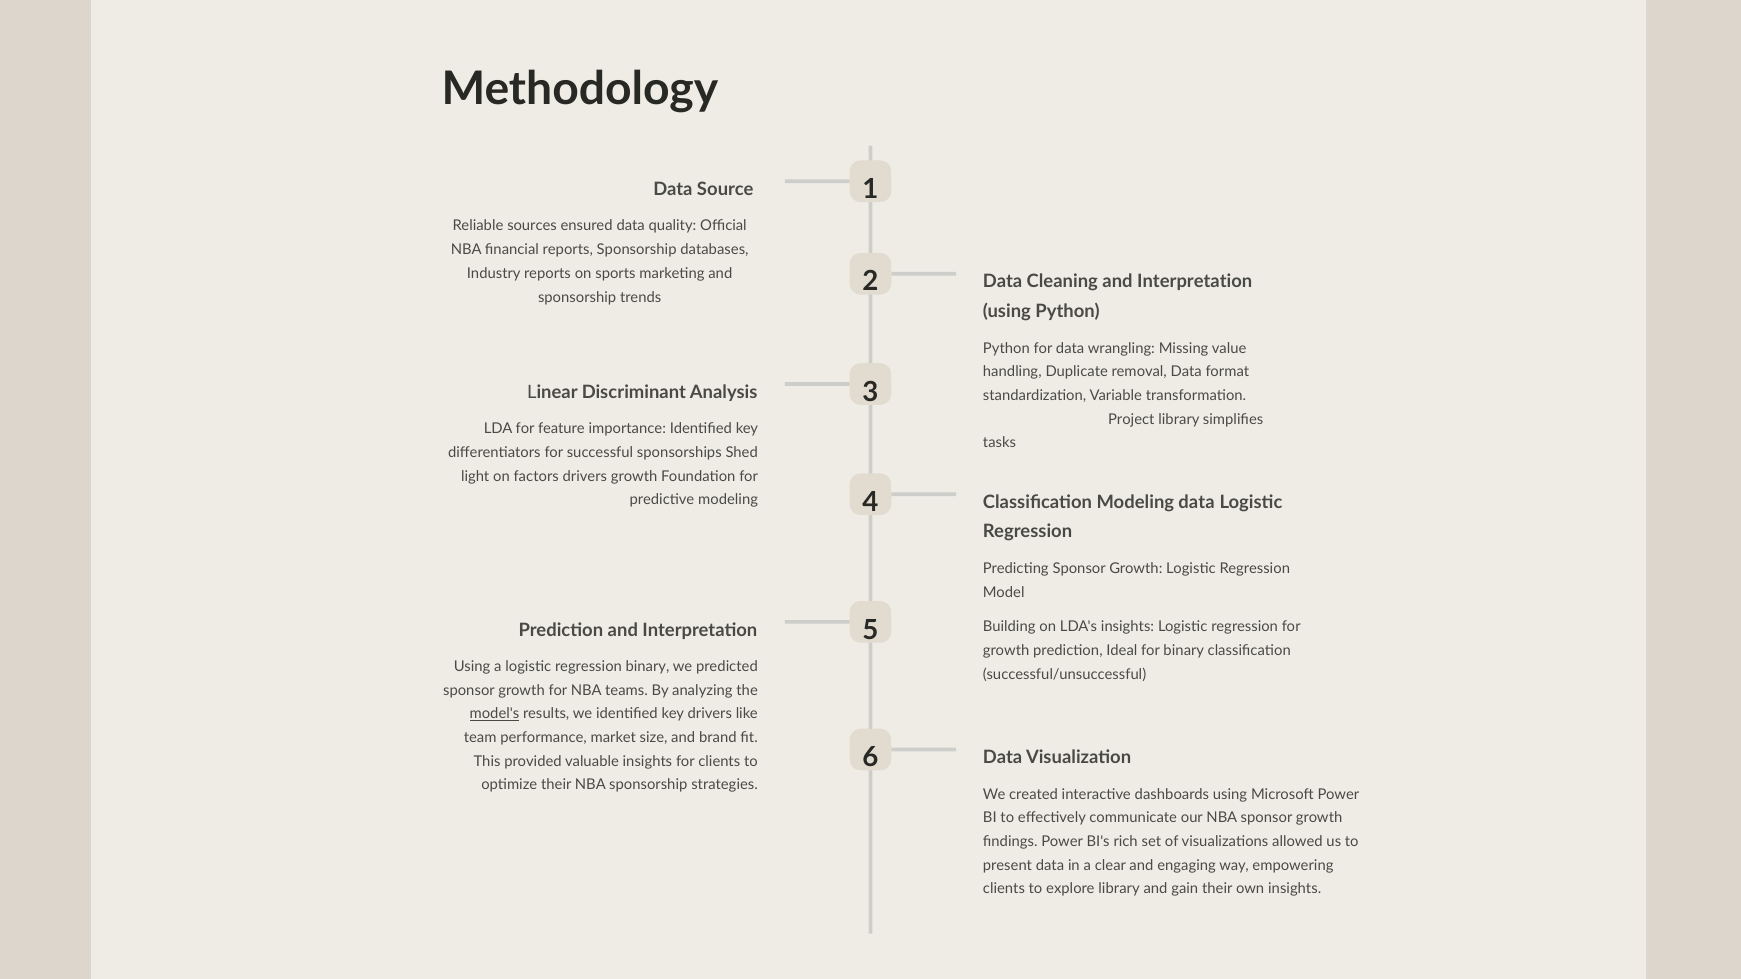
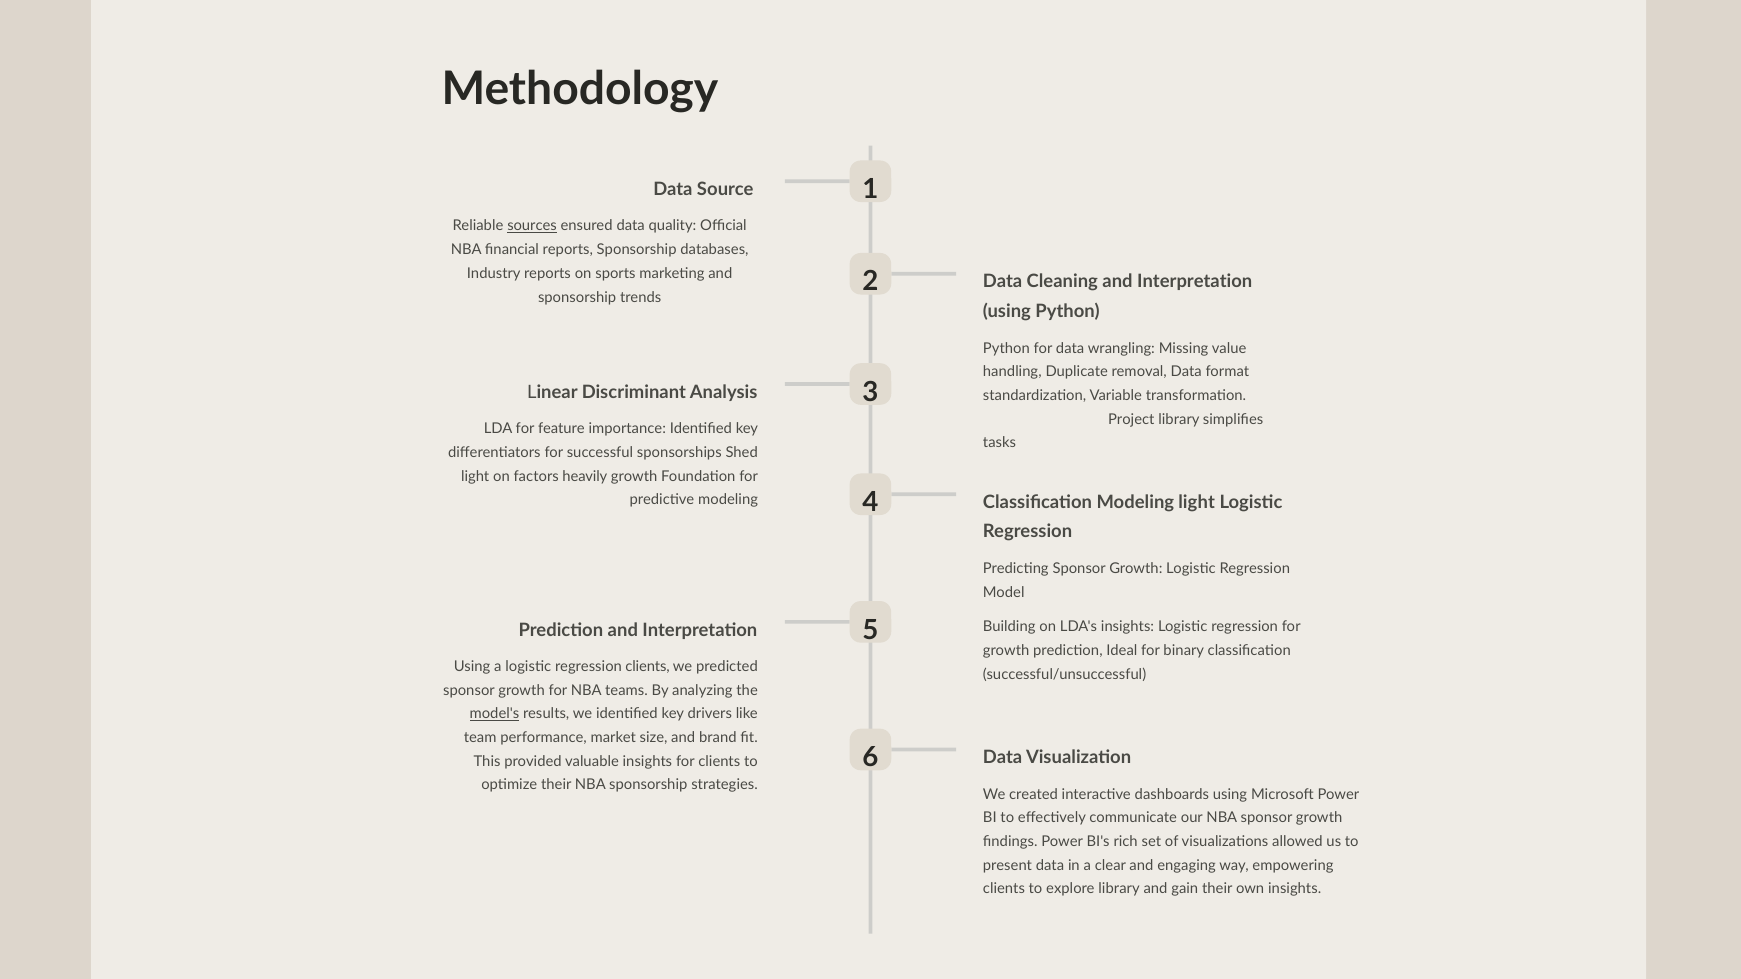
sources underline: none -> present (532, 226)
factors drivers: drivers -> heavily (585, 476)
Modeling data: data -> light (1197, 502)
regression binary: binary -> clients (648, 667)
